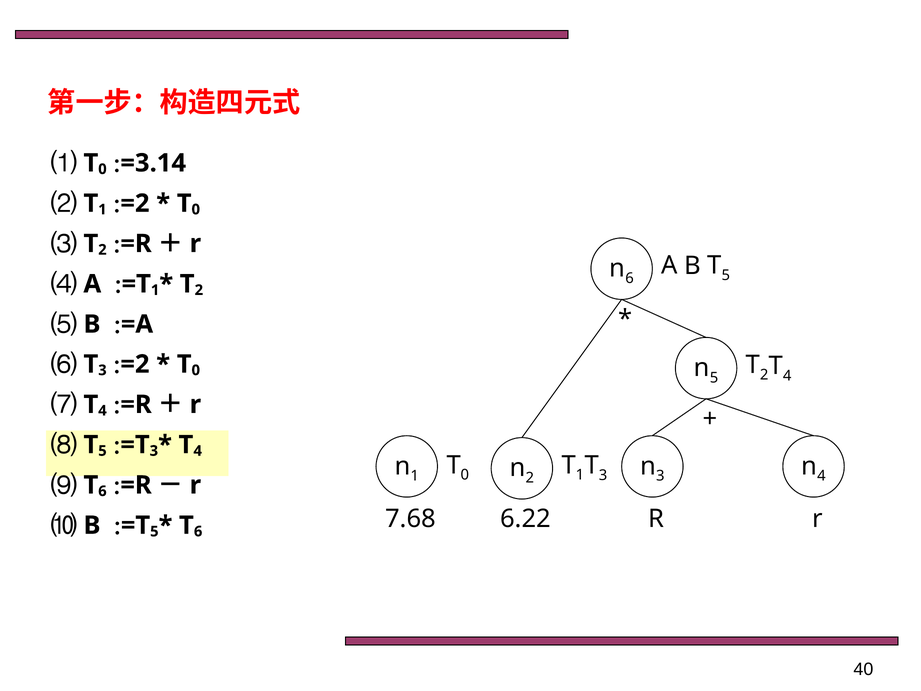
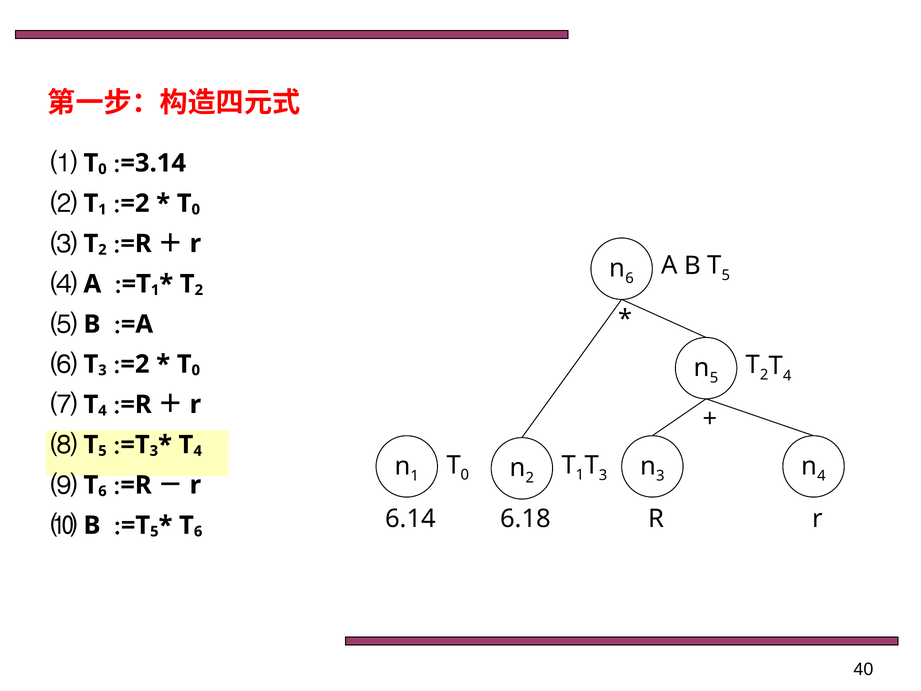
7.68: 7.68 -> 6.14 (411, 519)
6.22: 6.22 -> 6.18 (526, 519)
